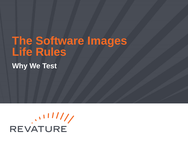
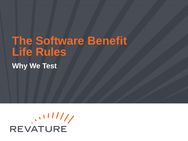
Images: Images -> Benefit (107, 41)
